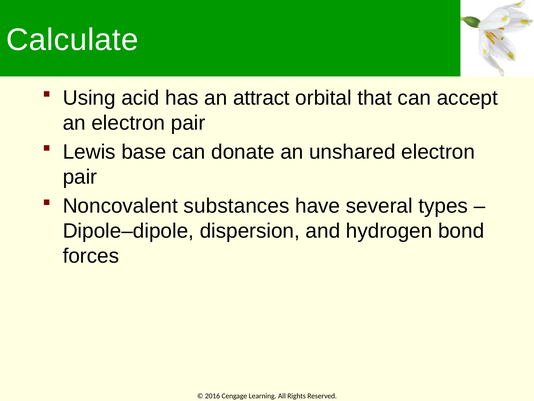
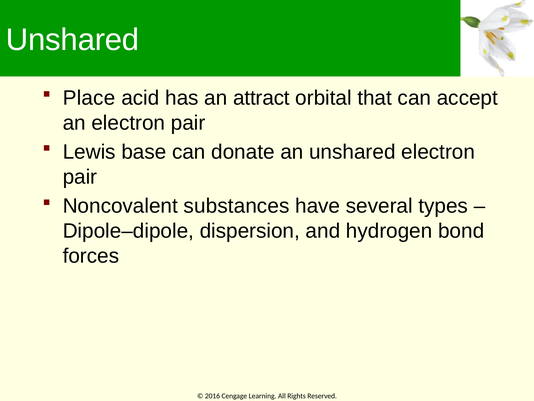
Calculate: Calculate -> Unshared (73, 40)
Using: Using -> Place (89, 98)
